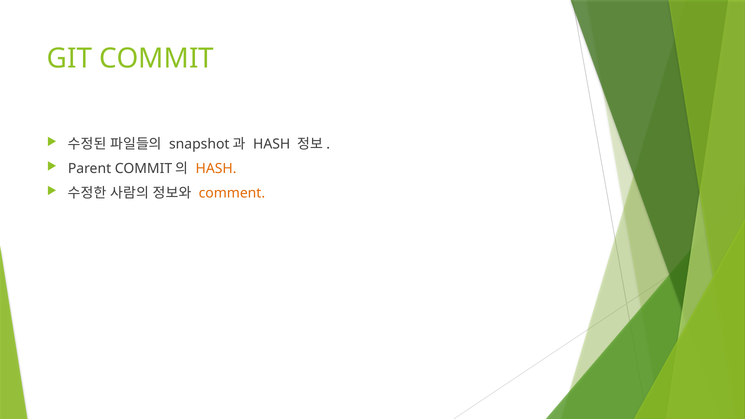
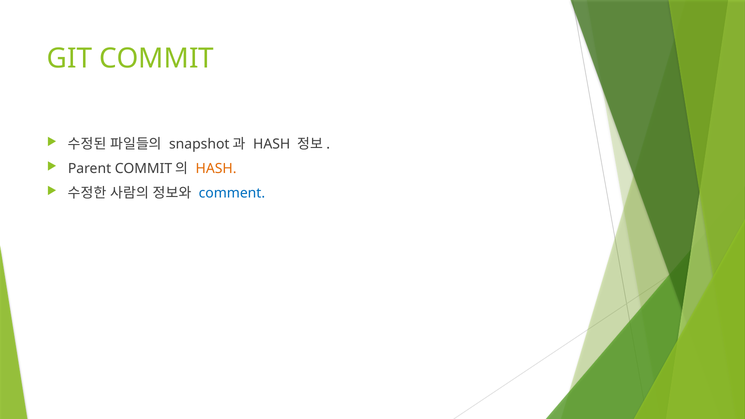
comment colour: orange -> blue (232, 193)
